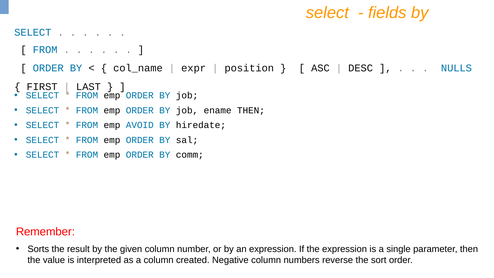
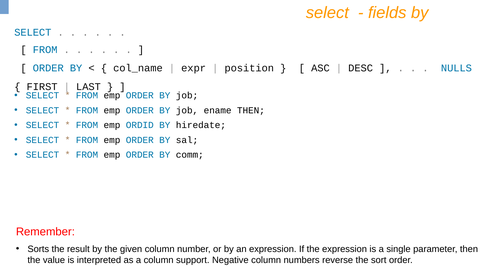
AVOID: AVOID -> ORDID (140, 125)
created: created -> support (193, 260)
